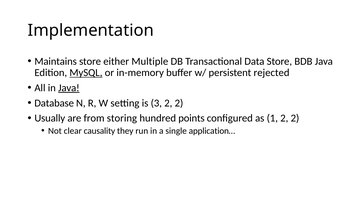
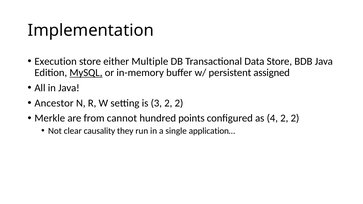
Maintains: Maintains -> Execution (56, 61)
rejected: rejected -> assigned (272, 73)
Java underline: present -> none (69, 88)
Database: Database -> Ancestor (54, 103)
Usually: Usually -> Merkle (50, 118)
storing: storing -> cannot (122, 118)
1: 1 -> 4 (272, 118)
